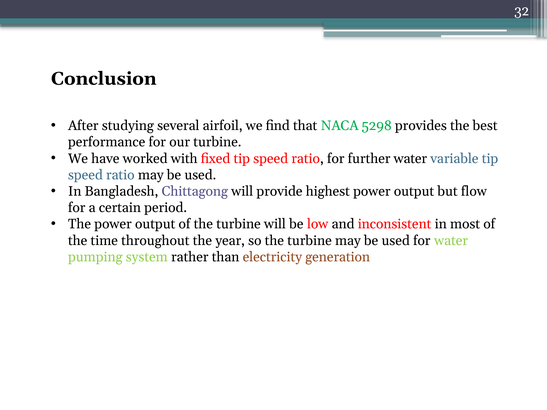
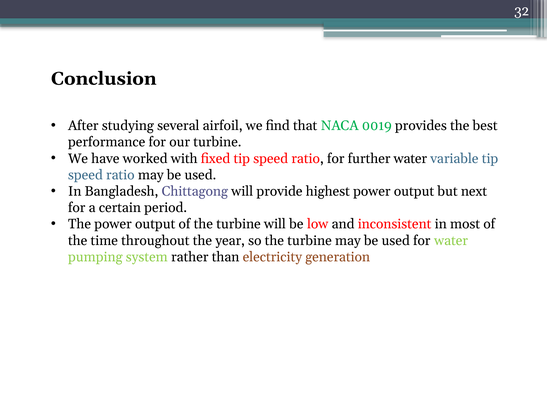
5298: 5298 -> 0019 (377, 126)
flow: flow -> next (474, 191)
